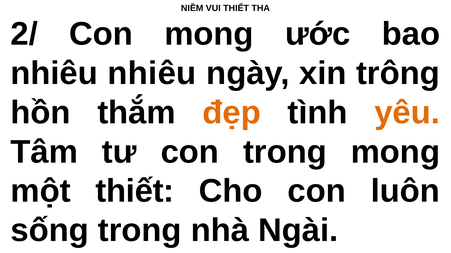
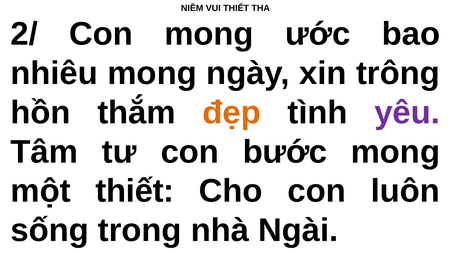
nhiêu nhiêu: nhiêu -> mong (152, 74)
yêu colour: orange -> purple (407, 113)
con trong: trong -> bước (285, 152)
